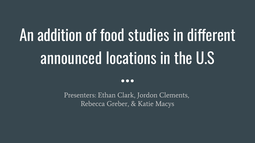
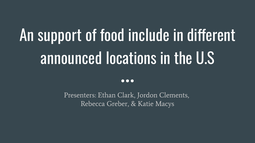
addition: addition -> support (60, 36)
studies: studies -> include (149, 36)
